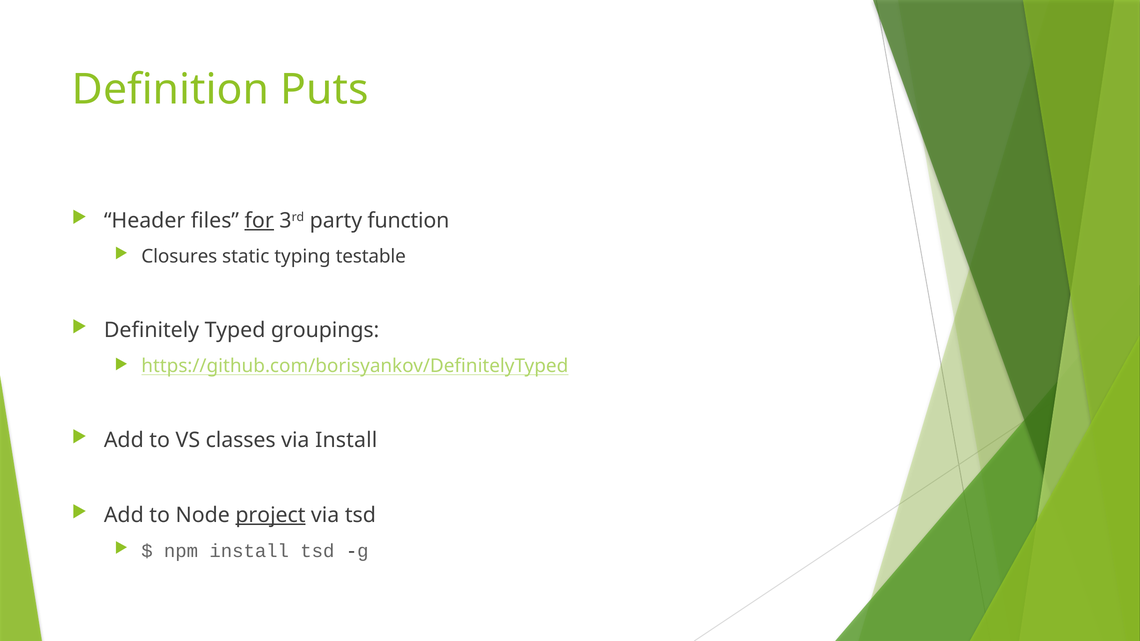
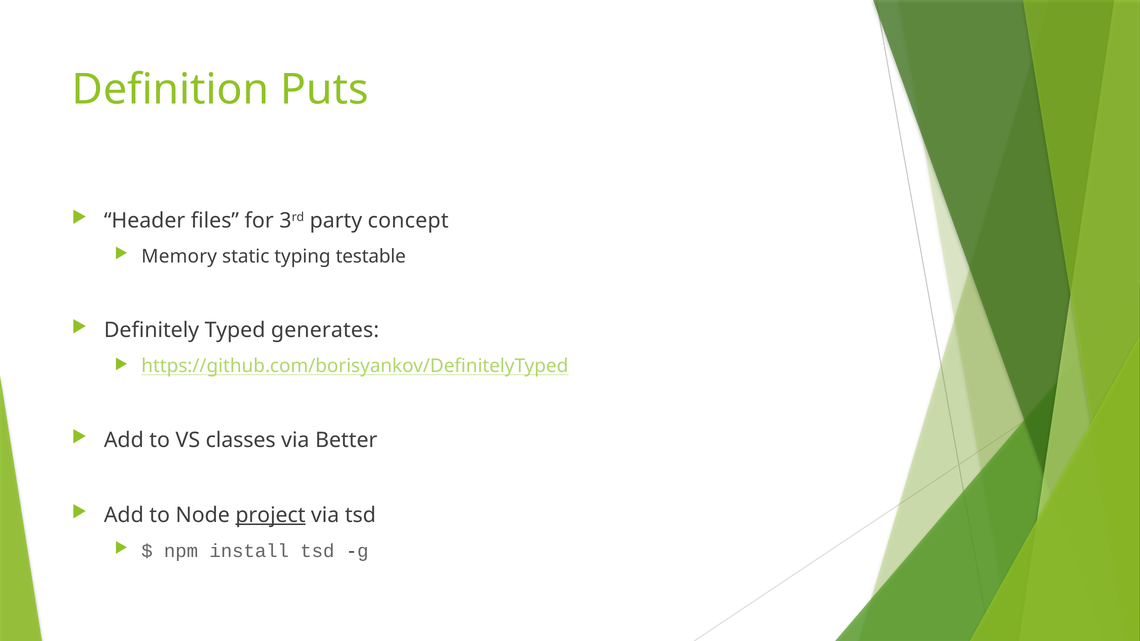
for underline: present -> none (259, 221)
function: function -> concept (408, 221)
Closures: Closures -> Memory (179, 257)
groupings: groupings -> generates (325, 330)
via Install: Install -> Better (346, 440)
